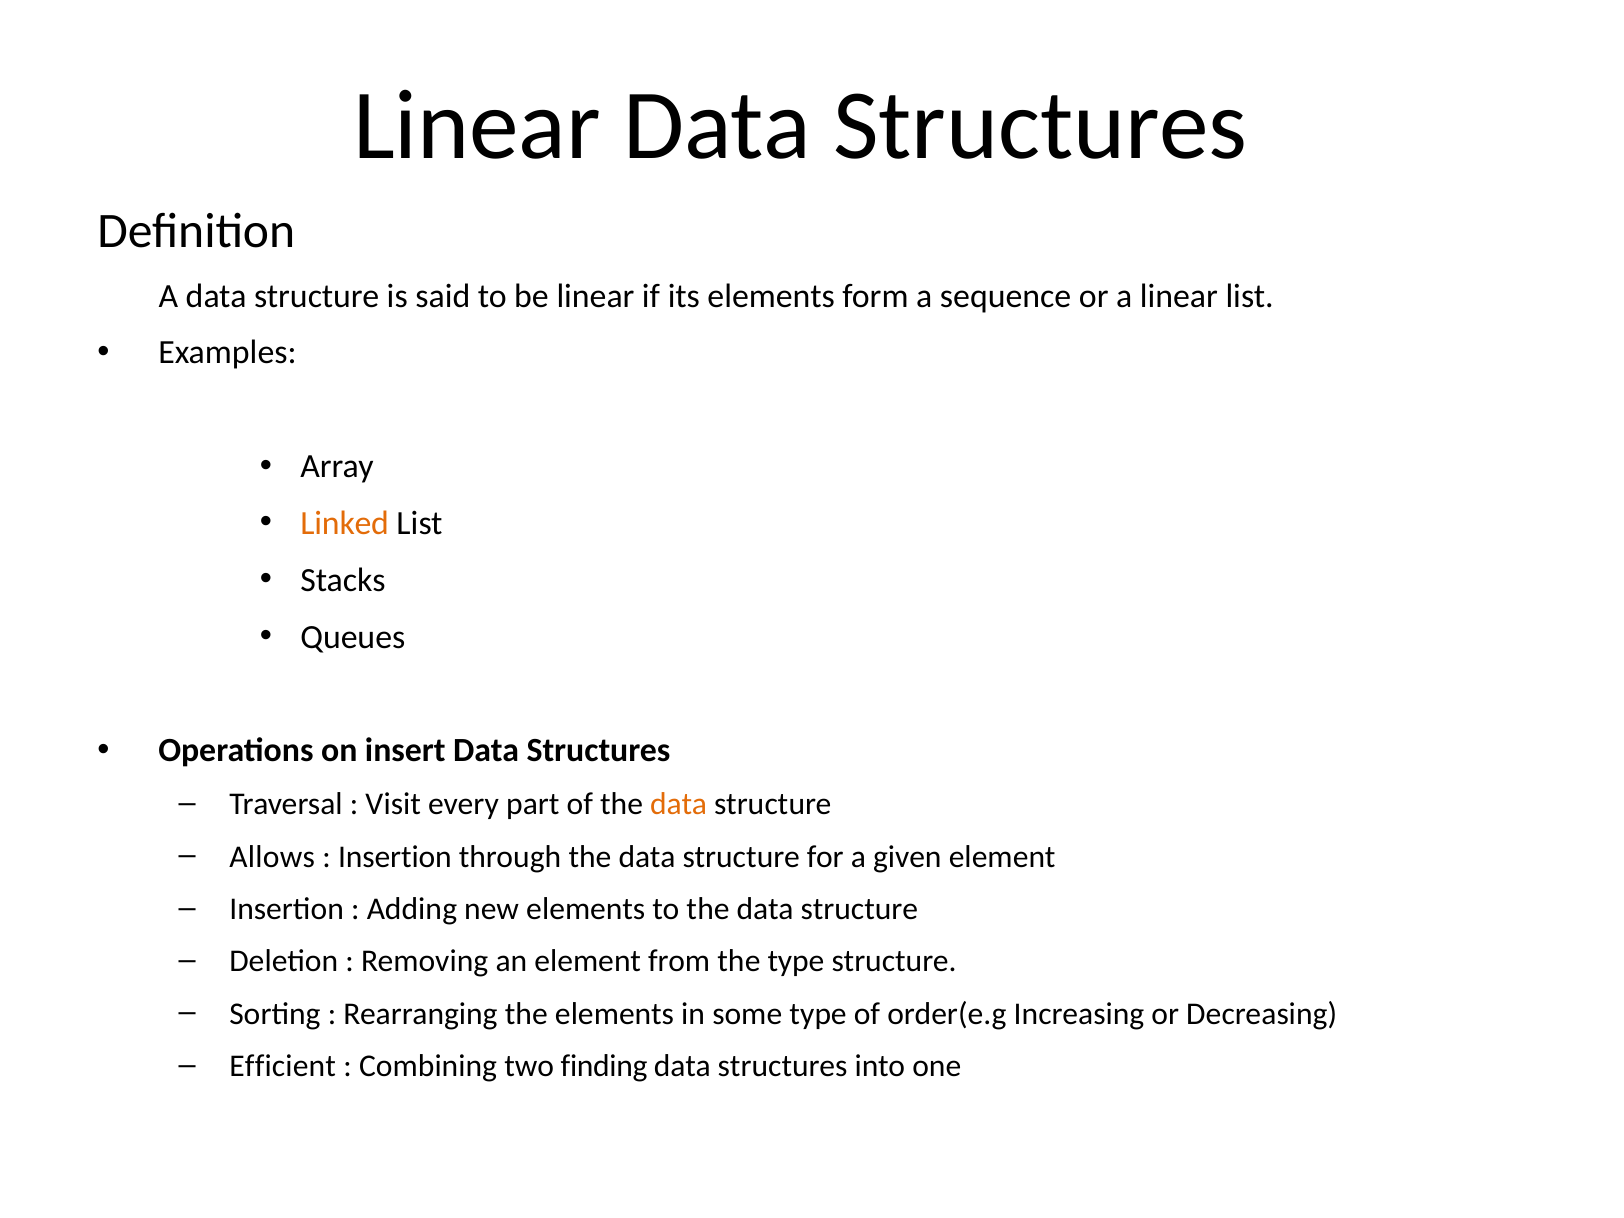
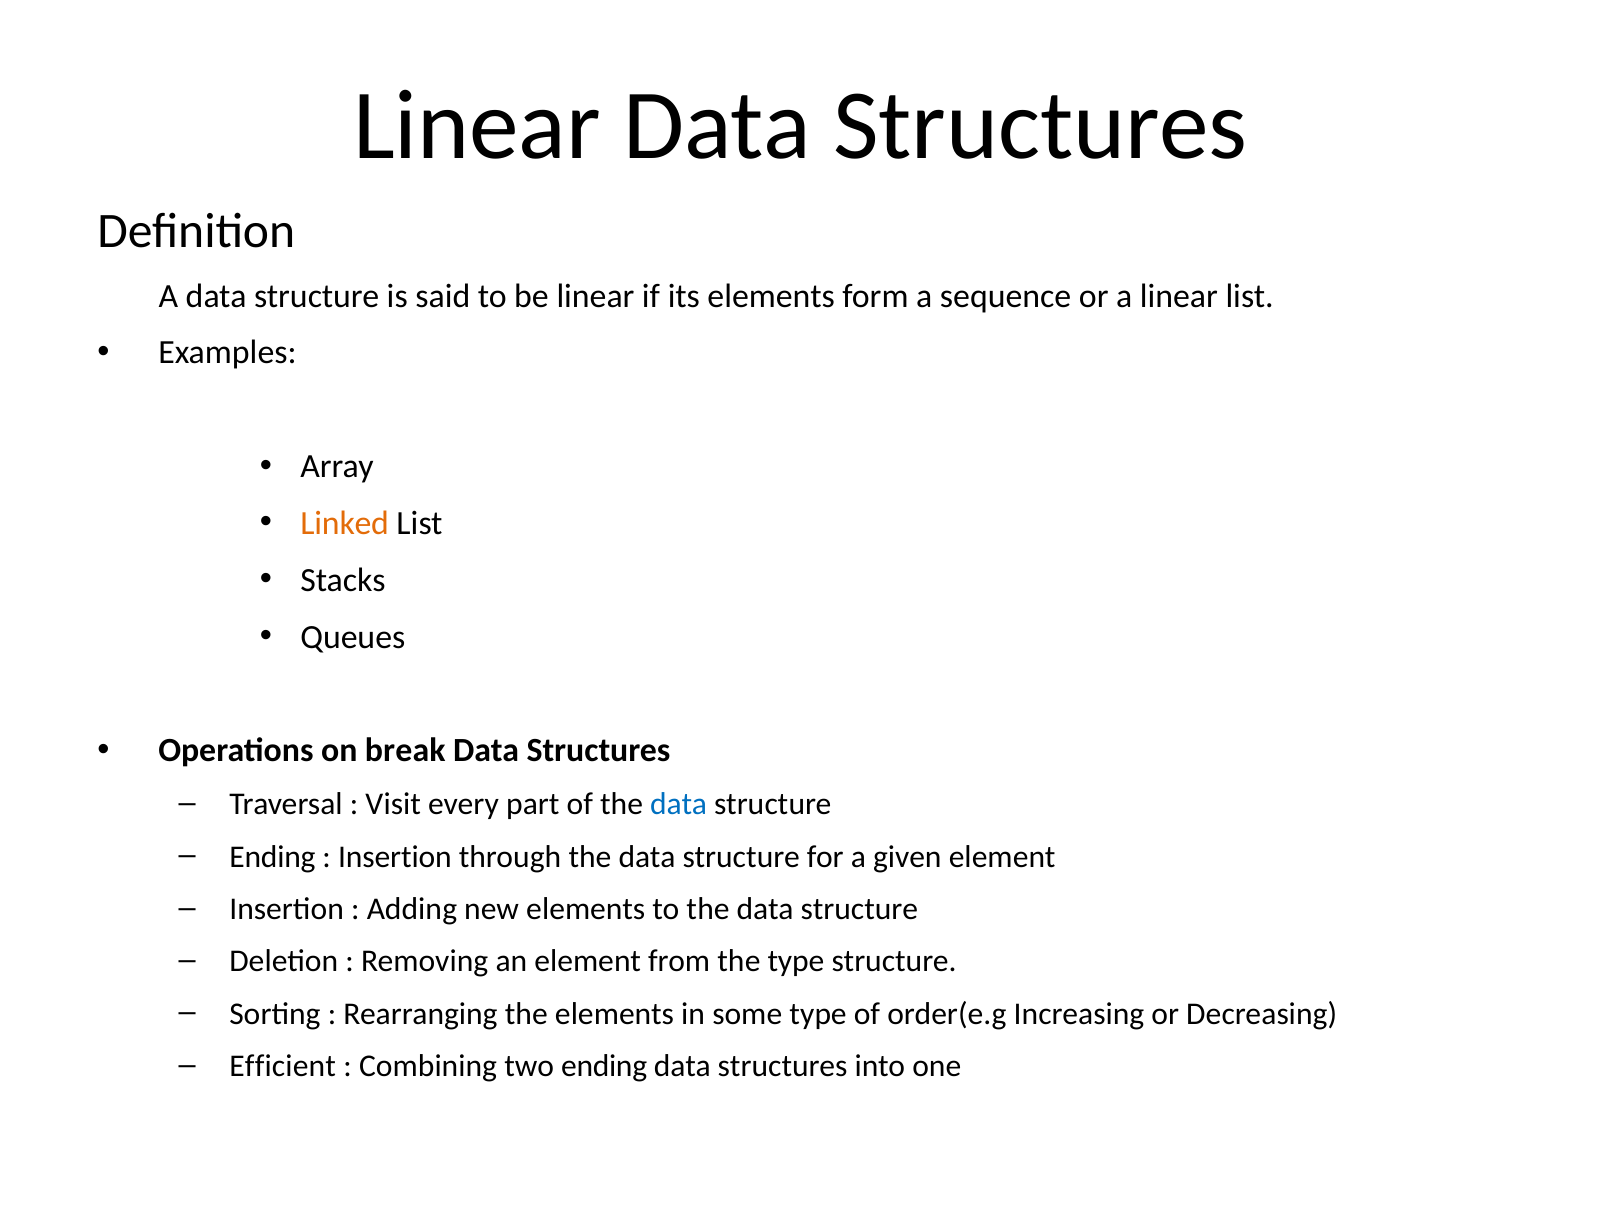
insert: insert -> break (405, 751)
data colour: orange -> blue (679, 804)
Allows: Allows -> Ending (272, 857)
two finding: finding -> ending (604, 1066)
